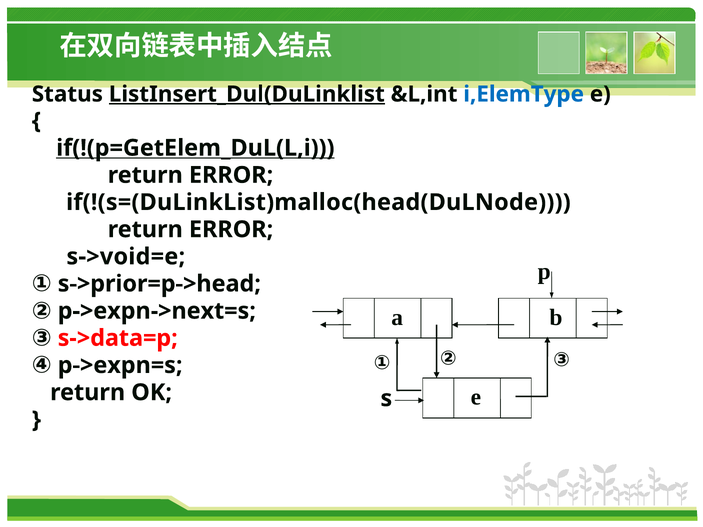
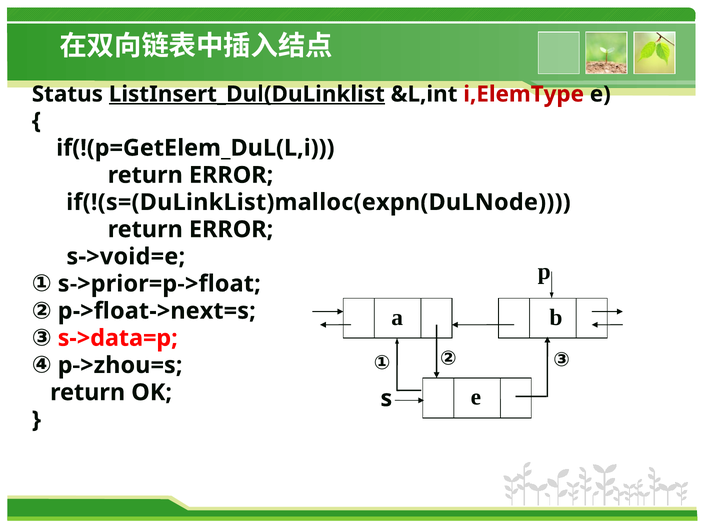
i,ElemType colour: blue -> red (524, 94)
if(!(p=GetElem_DuL(L,i underline: present -> none (195, 148)
if(!(s=(DuLinkList)malloc(head(DuLNode: if(!(s=(DuLinkList)malloc(head(DuLNode -> if(!(s=(DuLinkList)malloc(expn(DuLNode (318, 202)
s->prior=p->head: s->prior=p->head -> s->prior=p->float (159, 284)
p->expn->next=s: p->expn->next=s -> p->float->next=s (157, 311)
p->expn=s: p->expn=s -> p->zhou=s (120, 365)
